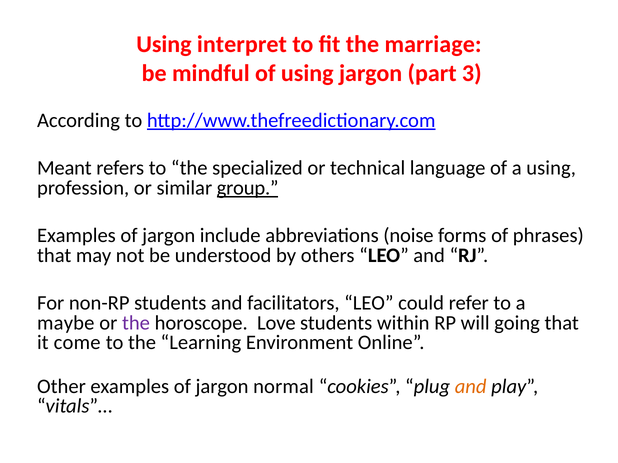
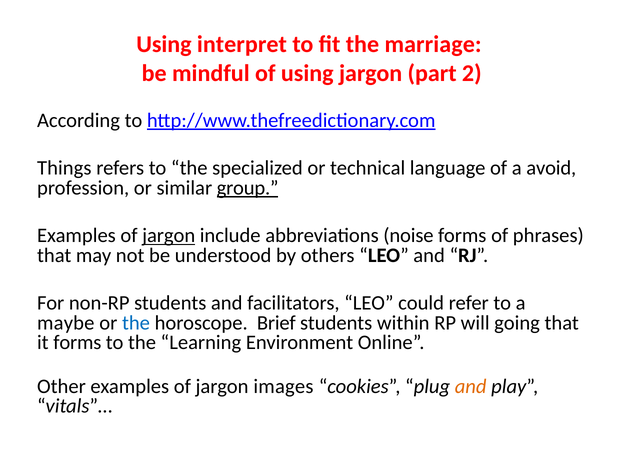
3: 3 -> 2 (472, 73)
Meant: Meant -> Things (64, 168)
a using: using -> avoid (551, 168)
jargon underline: none -> present (169, 236)
the colour: purple -> blue (136, 323)
Love: Love -> Brief (276, 323)
it come: come -> forms (77, 343)
normal: normal -> images (283, 387)
